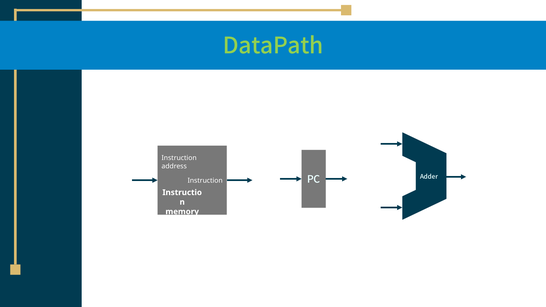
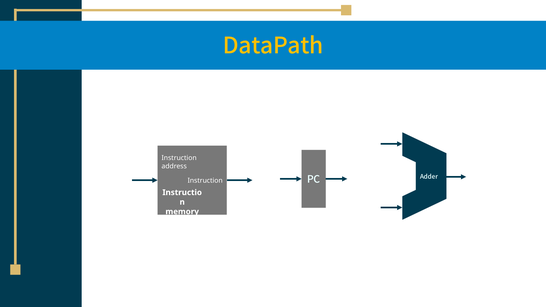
DataPath colour: light green -> yellow (273, 46)
